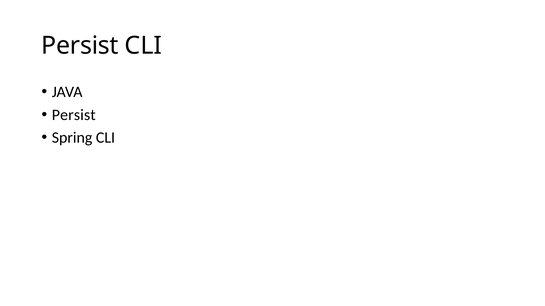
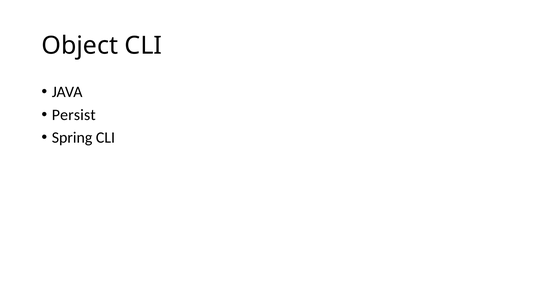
Persist: Persist -> Object (80, 46)
